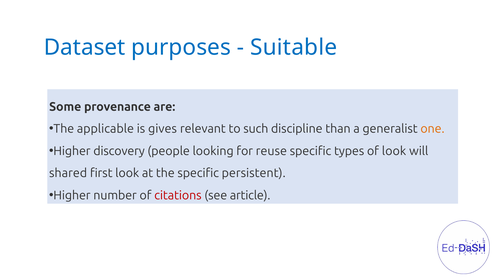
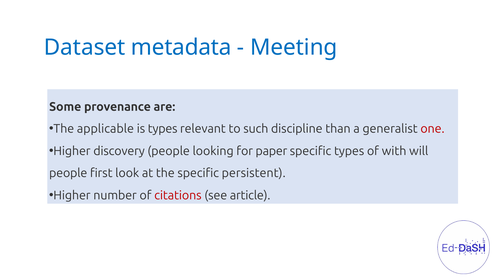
purposes: purposes -> metadata (181, 48)
Suitable: Suitable -> Meeting (294, 48)
is gives: gives -> types (163, 129)
one colour: orange -> red (432, 129)
reuse: reuse -> paper (271, 151)
of look: look -> with (394, 151)
shared: shared -> people (68, 173)
